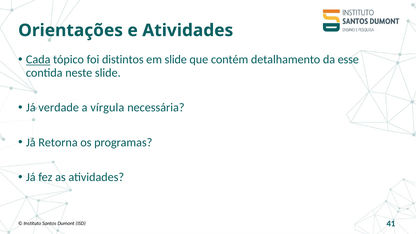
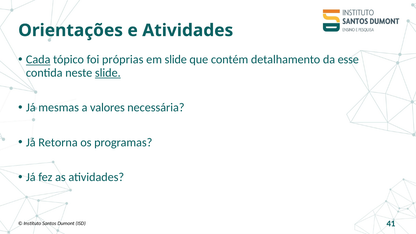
distintos: distintos -> próprias (123, 60)
slide underline: none -> present (108, 73)
verdade: verdade -> mesmas (59, 108)
vírgula: vírgula -> valores (107, 108)
